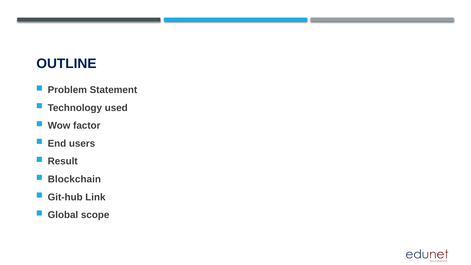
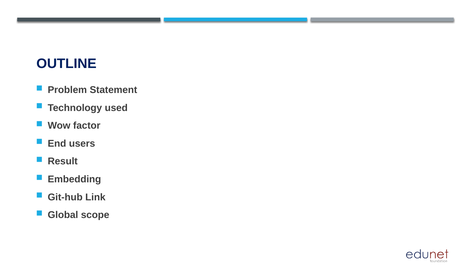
Blockchain: Blockchain -> Embedding (74, 179)
